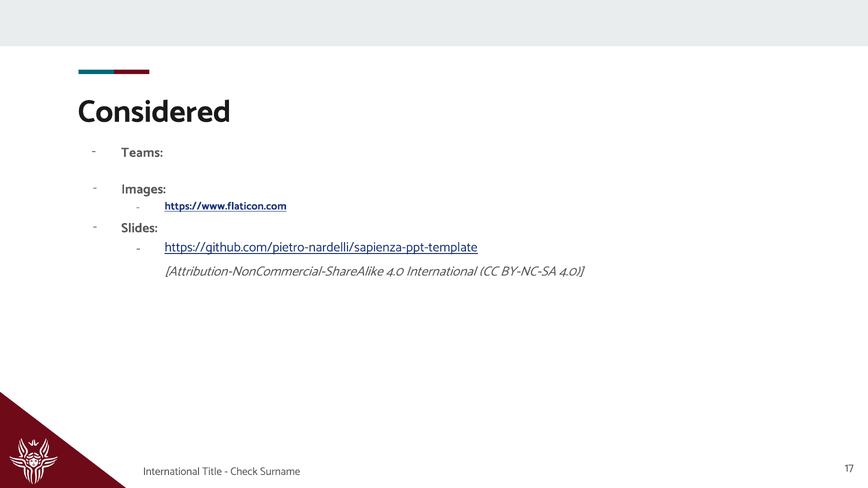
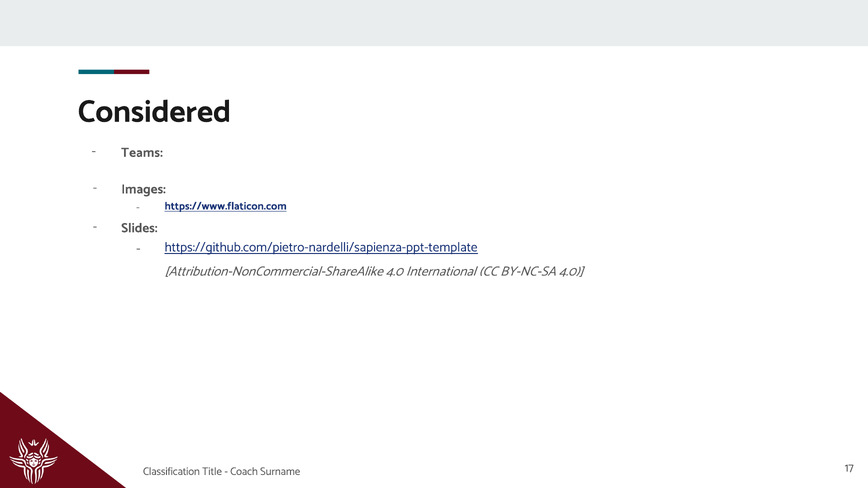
International: International -> Classification (171, 472)
Check: Check -> Coach (244, 472)
